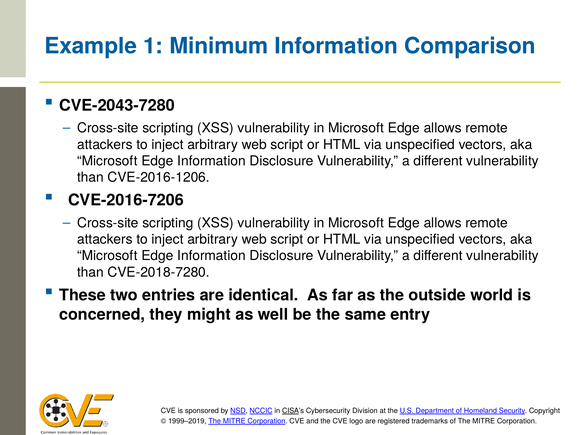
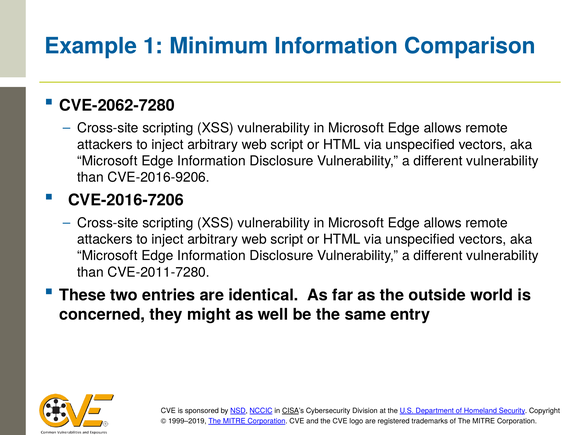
CVE-2043-7280: CVE-2043-7280 -> CVE-2062-7280 (117, 106)
CVE-2016-1206: CVE-2016-1206 -> CVE-2016-9206 (159, 177)
CVE-2018-7280: CVE-2018-7280 -> CVE-2011-7280 (159, 272)
